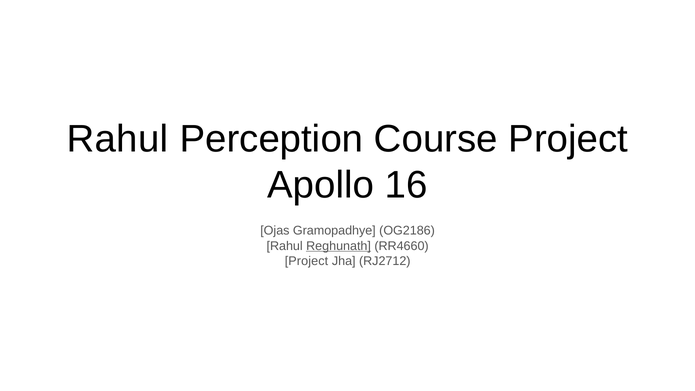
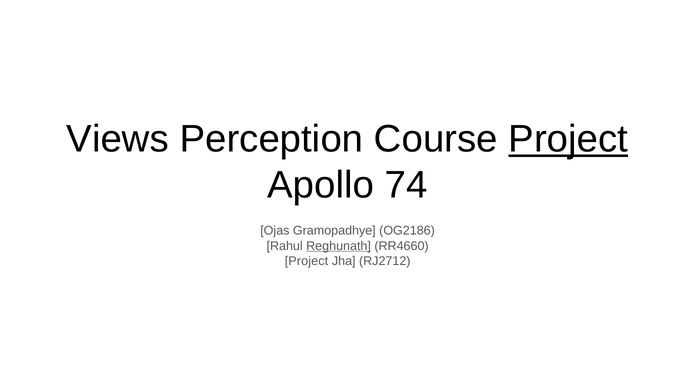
Rahul: Rahul -> Views (118, 139)
Project underline: none -> present (568, 139)
16: 16 -> 74 (406, 185)
